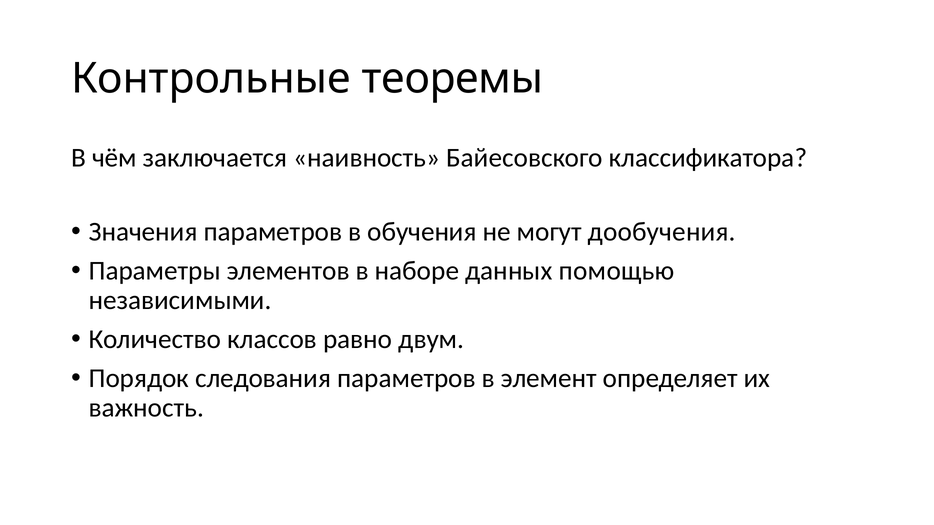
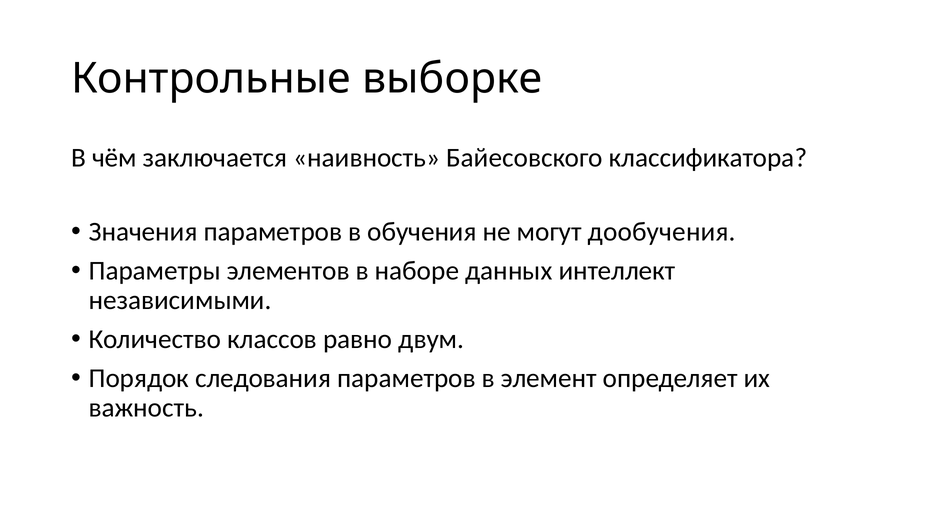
теоремы: теоремы -> выборке (452, 78)
помощью: помощью -> интеллект (617, 271)
